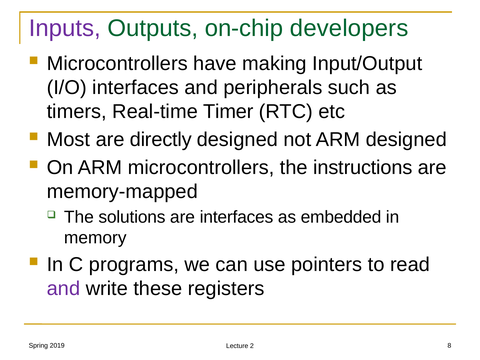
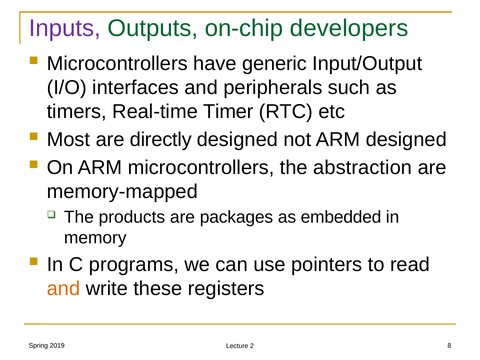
making: making -> generic (275, 63)
instructions: instructions -> abstraction (363, 167)
solutions: solutions -> products (132, 217)
are interfaces: interfaces -> packages (236, 217)
and colour: purple -> orange (63, 289)
